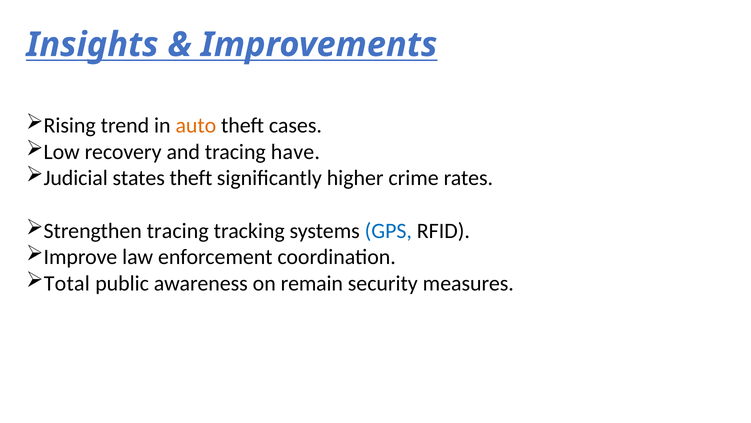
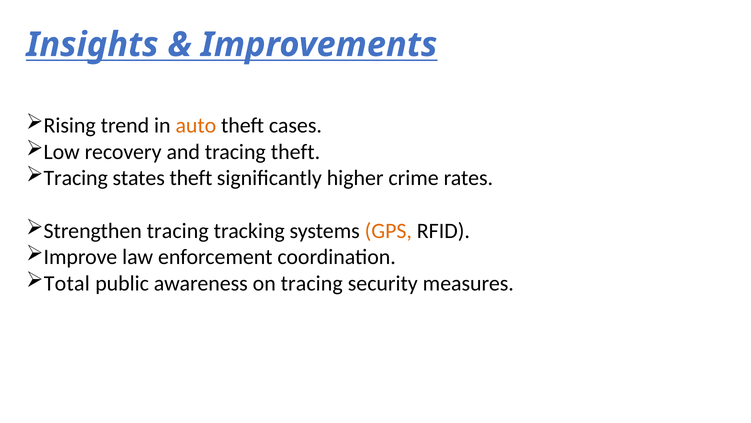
tracing have: have -> theft (295, 152)
Judicial: Judicial -> Tracing (76, 178)
GPS colour: blue -> orange (388, 231)
on remain: remain -> tracing (312, 283)
